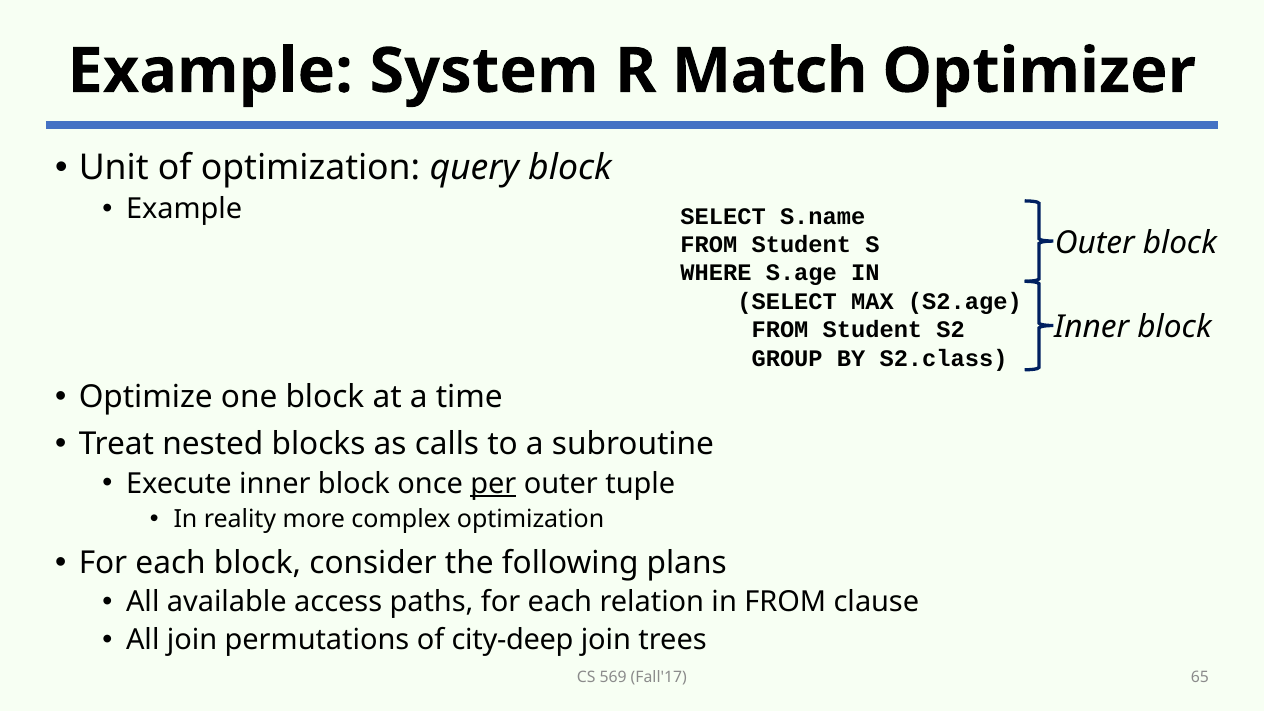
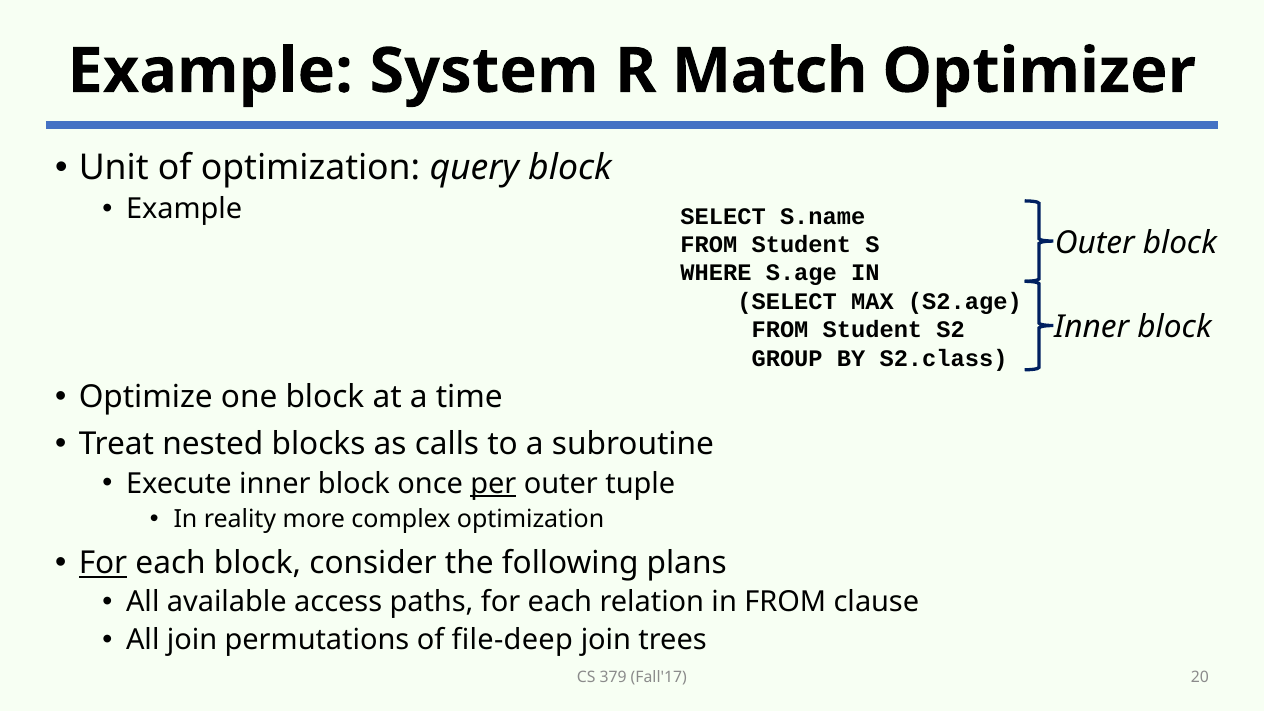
For underline: none -> present (103, 563)
city-deep: city-deep -> file-deep (512, 640)
569: 569 -> 379 (613, 678)
65: 65 -> 20 (1200, 678)
